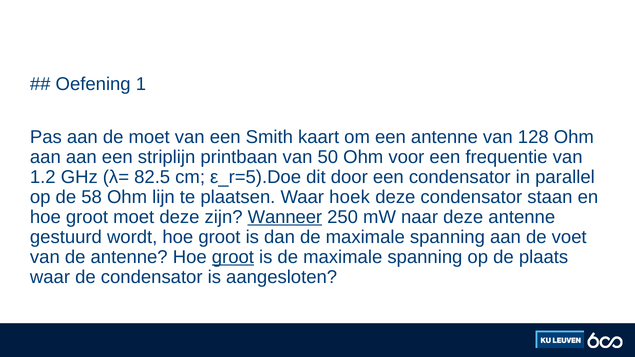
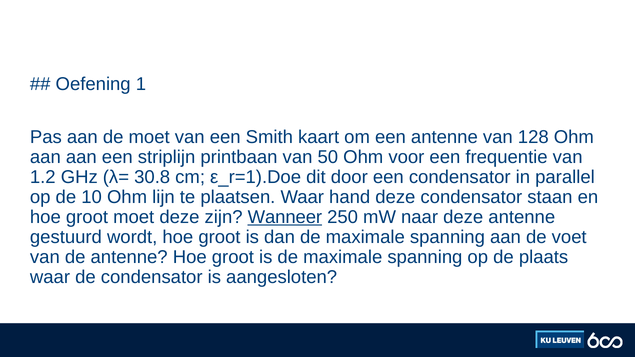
82.5: 82.5 -> 30.8 (152, 177)
ε_r=5).Doe: ε_r=5).Doe -> ε_r=1).Doe (256, 177)
58: 58 -> 10 (92, 197)
hoek: hoek -> hand (350, 197)
groot underline: present -> none (233, 257)
